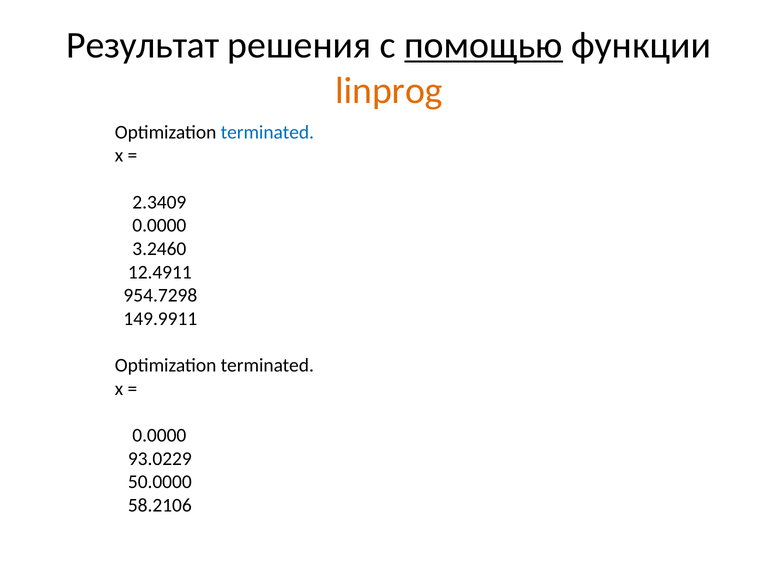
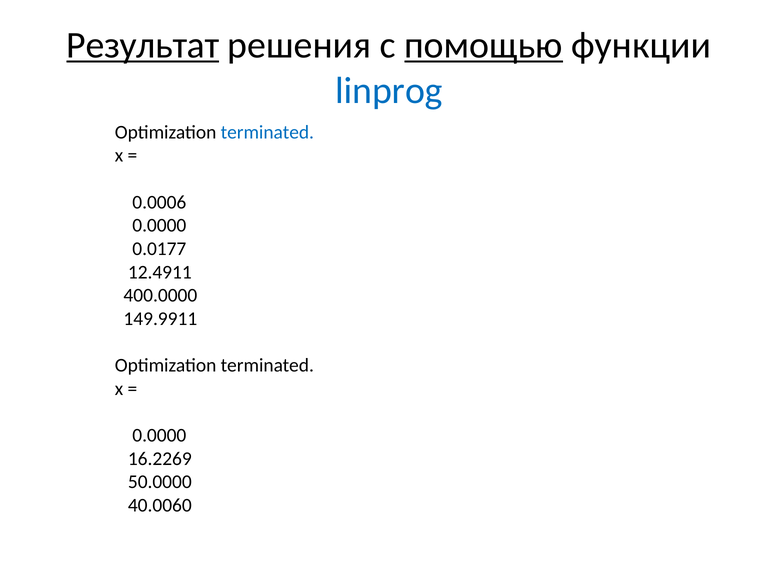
Результат underline: none -> present (143, 45)
linprog colour: orange -> blue (389, 91)
2.3409: 2.3409 -> 0.0006 (159, 202)
3.2460: 3.2460 -> 0.0177 (159, 249)
954.7298: 954.7298 -> 400.0000 (160, 296)
93.0229: 93.0229 -> 16.2269 (160, 459)
58.2106: 58.2106 -> 40.0060 (160, 506)
